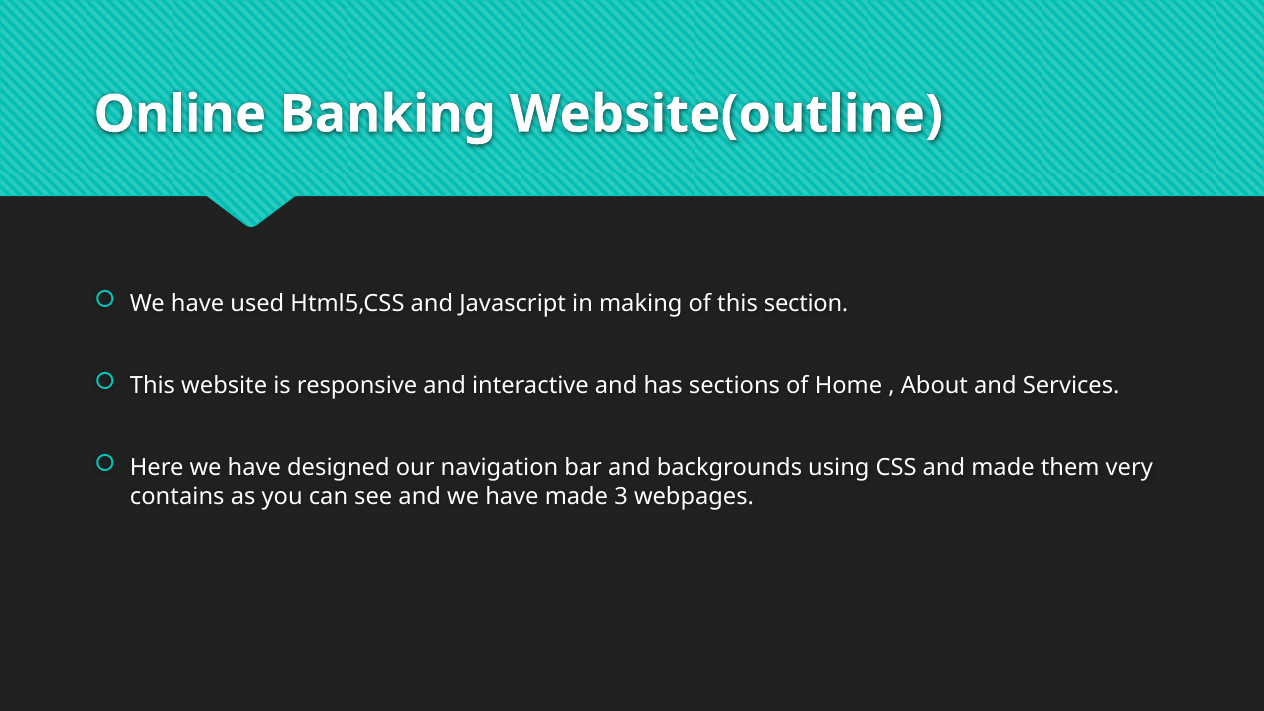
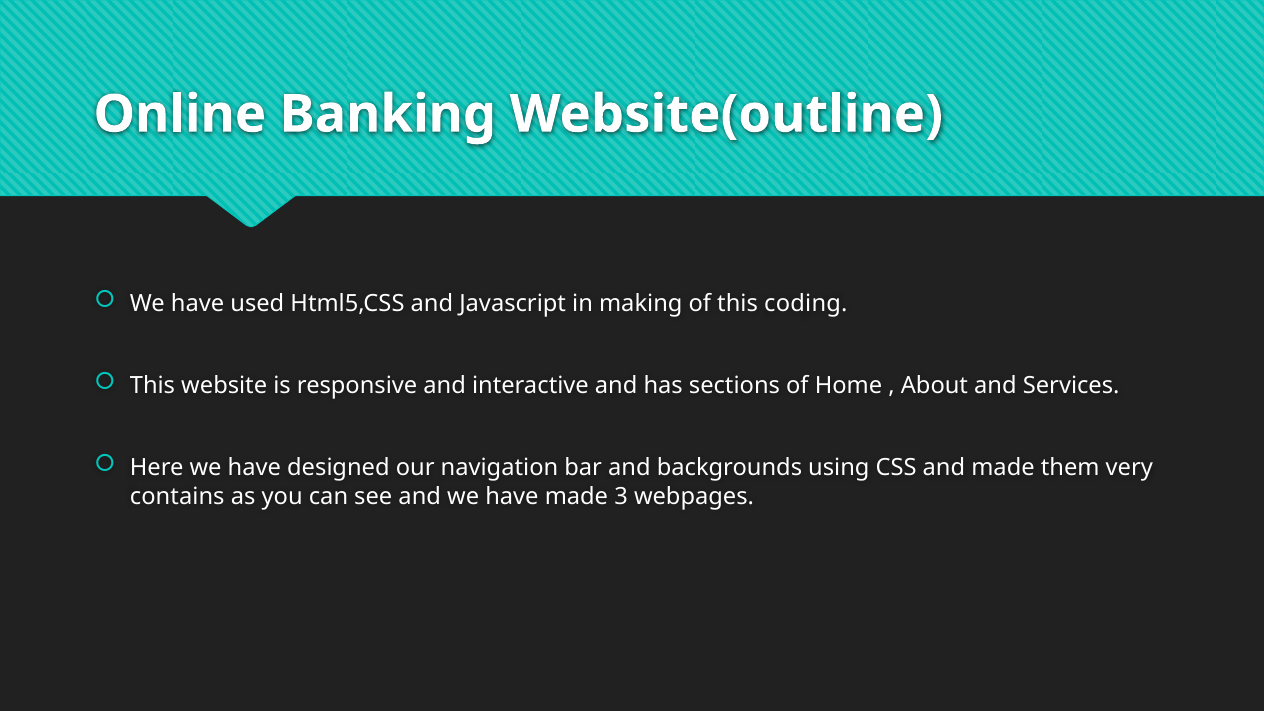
section: section -> coding (806, 304)
